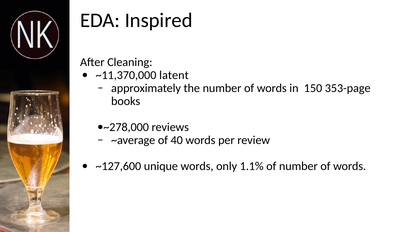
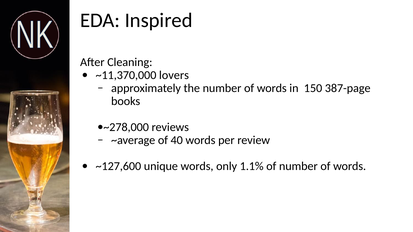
latent: latent -> lovers (174, 75)
353-page: 353-page -> 387-page (348, 88)
